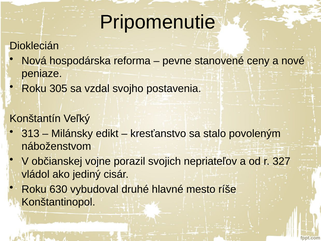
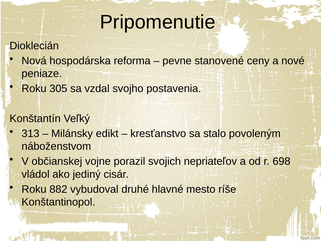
327: 327 -> 698 (281, 161)
630: 630 -> 882 (58, 189)
